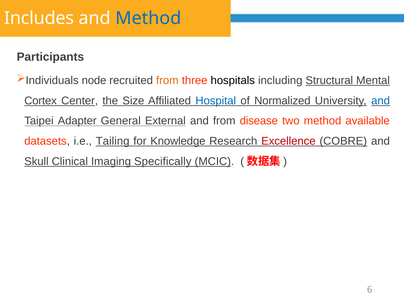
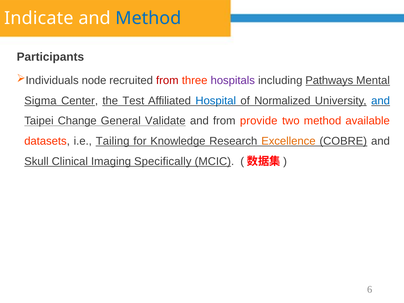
Includes: Includes -> Indicate (39, 18)
from colour: orange -> red (167, 80)
hospitals colour: black -> purple (233, 80)
Structural: Structural -> Pathways (329, 80)
Cortex: Cortex -> Sigma (40, 101)
Size: Size -> Test (133, 101)
Adapter: Adapter -> Change (77, 121)
External: External -> Validate (165, 121)
disease: disease -> provide (259, 121)
Excellence colour: red -> orange (288, 141)
